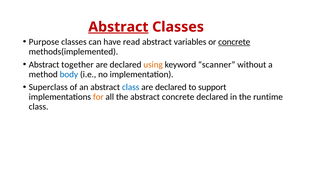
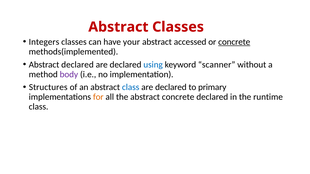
Abstract underline: present -> none (118, 27)
Purpose: Purpose -> Integers (44, 42)
read: read -> your (132, 42)
variables: variables -> accessed (190, 42)
Abstract together: together -> declared (77, 65)
using colour: orange -> blue (153, 65)
body colour: blue -> purple (69, 74)
Superclass: Superclass -> Structures (48, 87)
support: support -> primary (212, 87)
